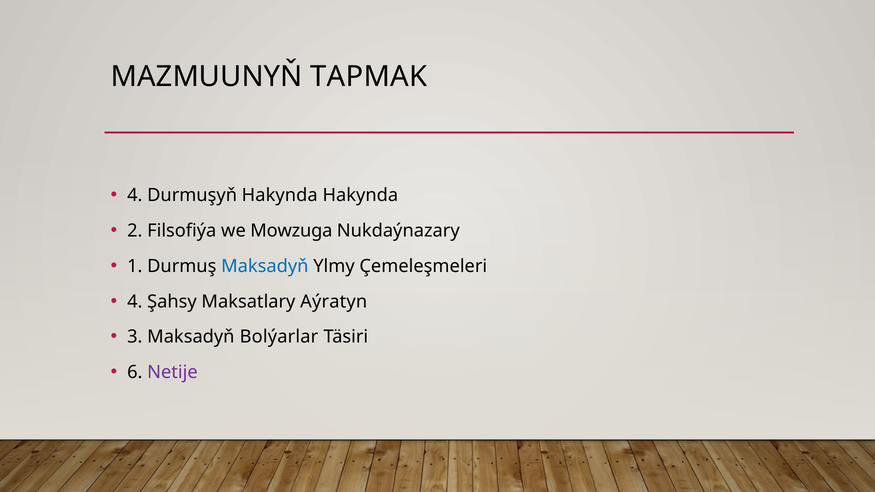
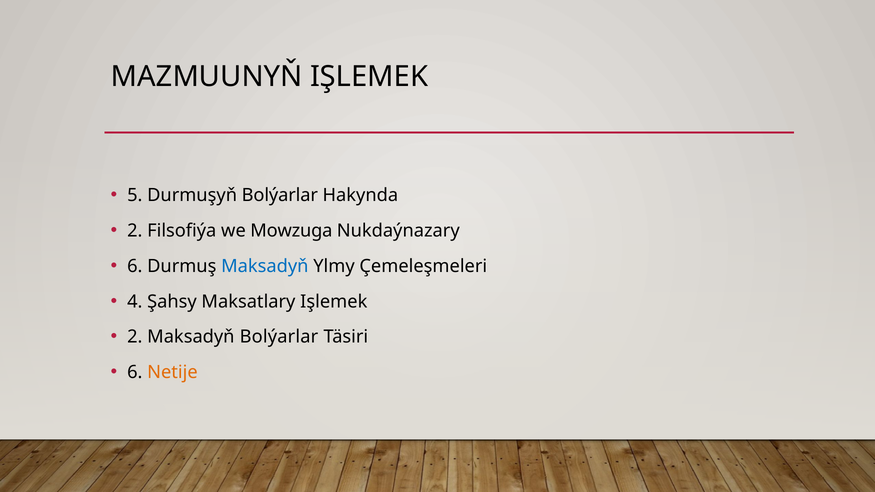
MAZMUUNYŇ TAPMAK: TAPMAK -> IŞLEMEK (369, 77)
4: 4 -> 5 (135, 196)
Durmuşyň Hakynda: Hakynda -> Bolýarlar (280, 196)
1: 1 -> 6 (135, 266)
Maksatlary Aýratyn: Aýratyn -> Işlemek (334, 302)
3: 3 -> 2 (135, 337)
Netije colour: purple -> orange (172, 372)
